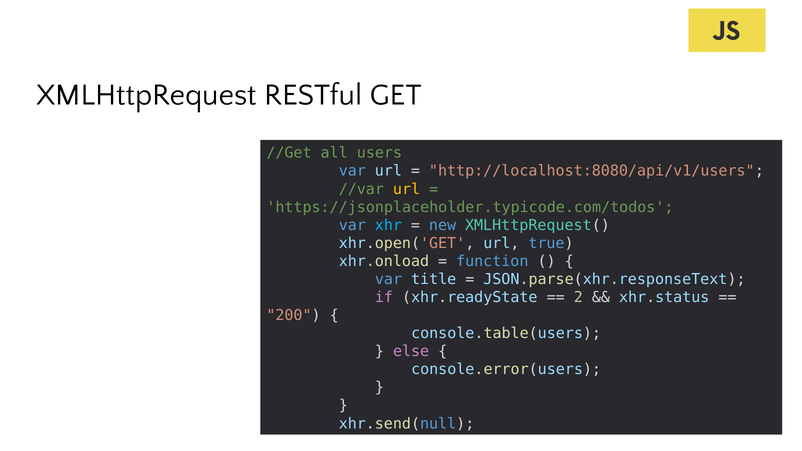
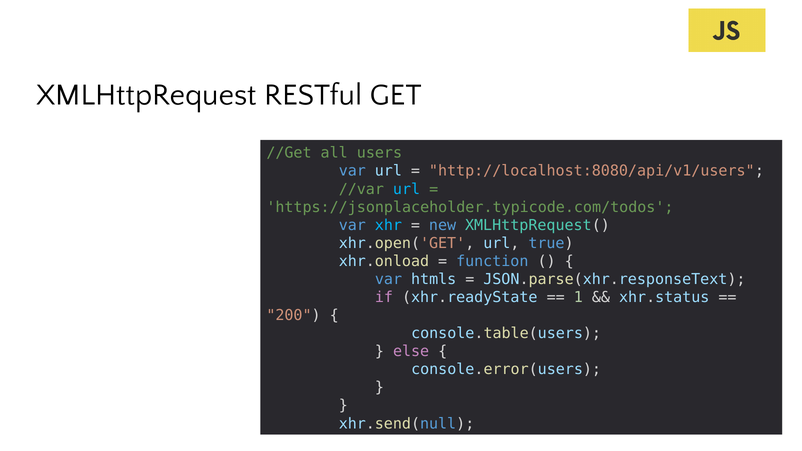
url colour: yellow -> light blue (407, 189)
title: title -> htmls (434, 279)
2: 2 -> 1 (578, 297)
